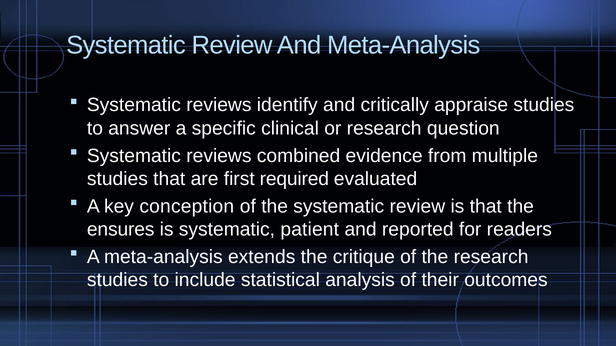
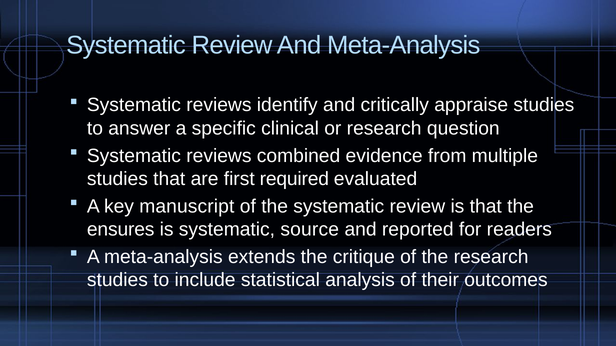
conception: conception -> manuscript (187, 207)
patient: patient -> source (310, 230)
